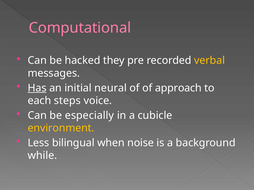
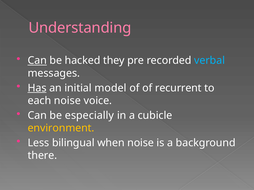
Computational: Computational -> Understanding (80, 28)
Can underline: none -> present (37, 61)
verbal colour: yellow -> light blue (210, 61)
neural: neural -> model (111, 88)
approach: approach -> recurrent (178, 88)
each steps: steps -> noise (67, 101)
while: while -> there (42, 156)
